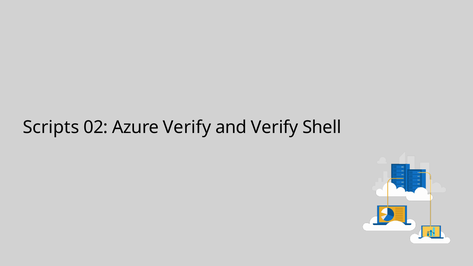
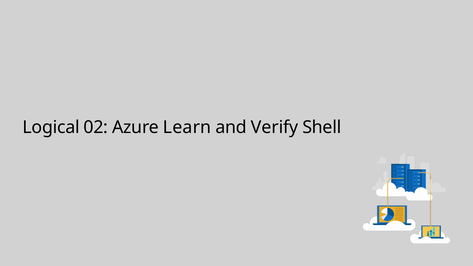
Scripts: Scripts -> Logical (51, 127)
Azure Verify: Verify -> Learn (187, 127)
